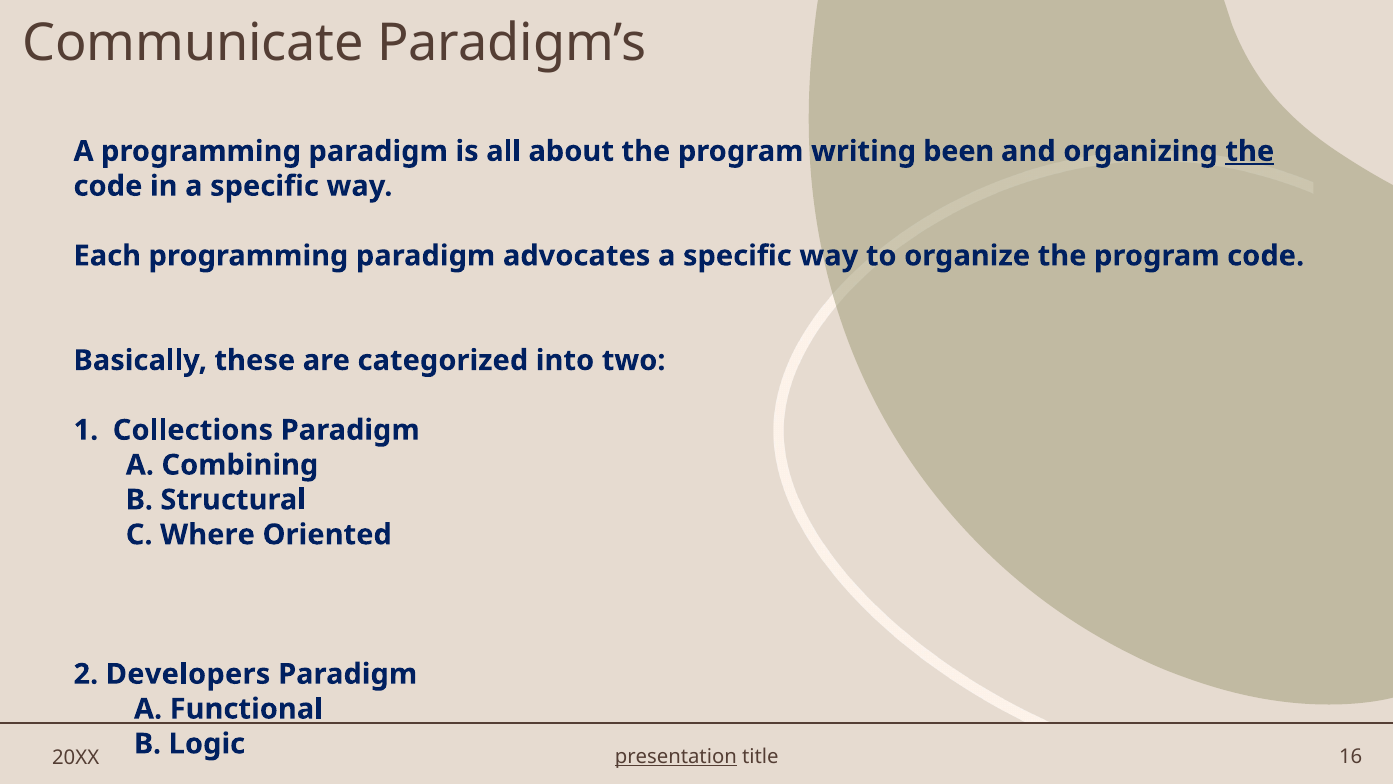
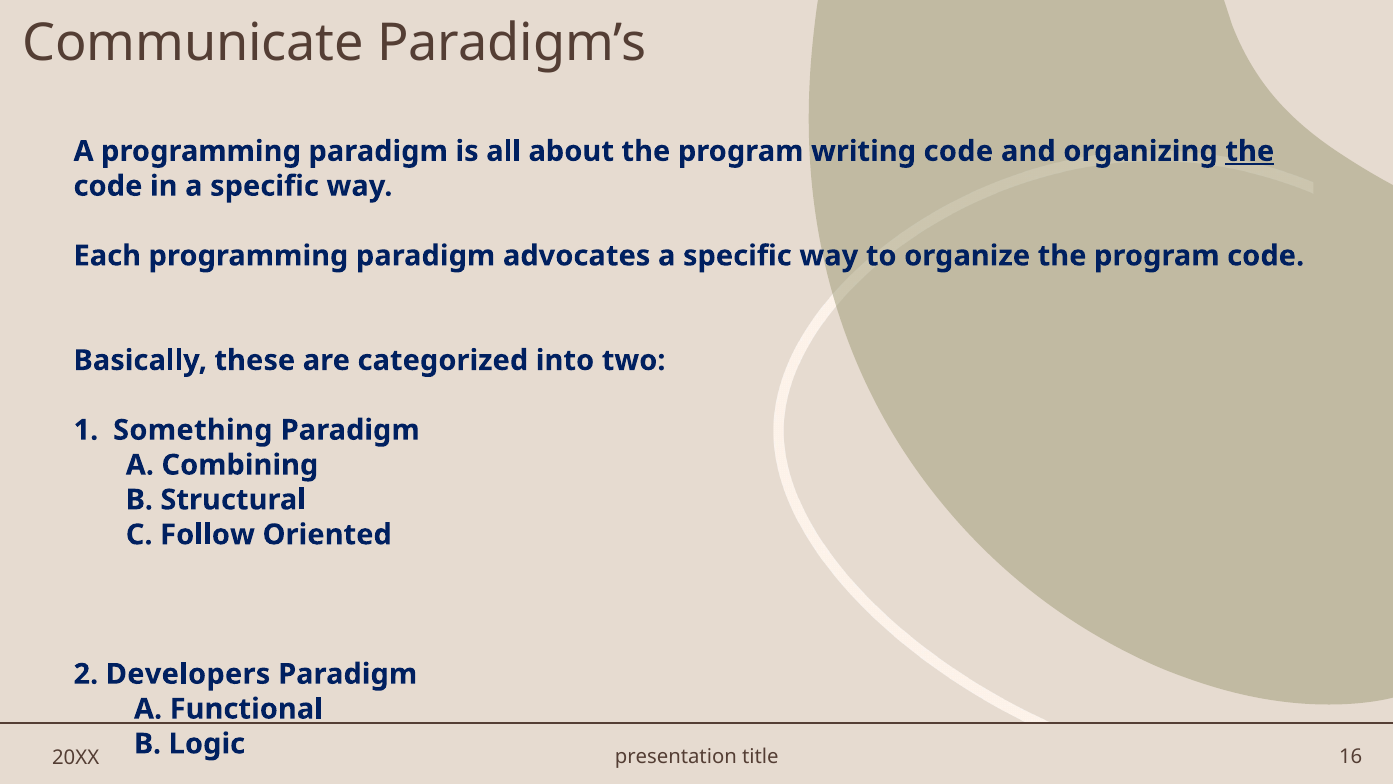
writing been: been -> code (958, 151)
Collections: Collections -> Something (193, 430)
Where: Where -> Follow (207, 534)
presentation underline: present -> none (676, 756)
